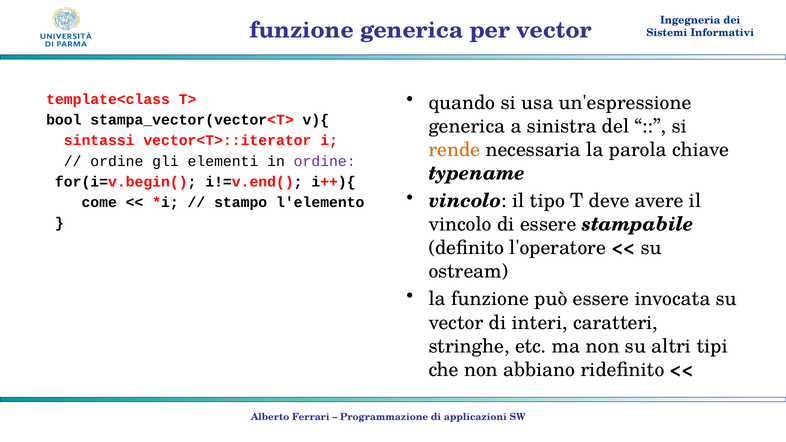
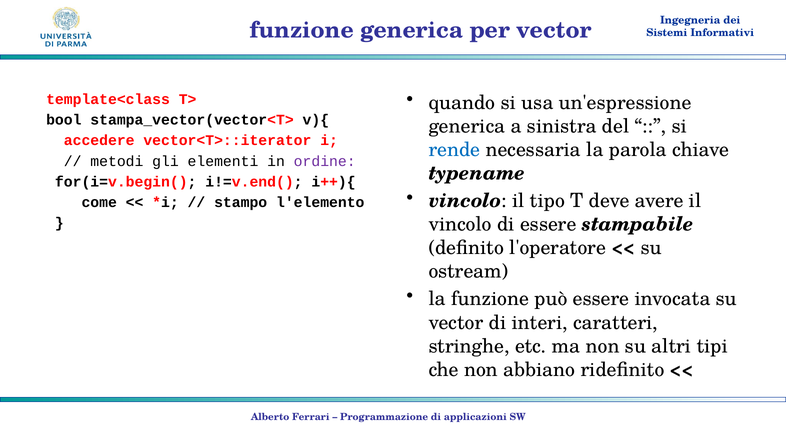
sintassi: sintassi -> accedere (99, 141)
rende colour: orange -> blue (454, 150)
ordine: ordine -> metodi (117, 161)
